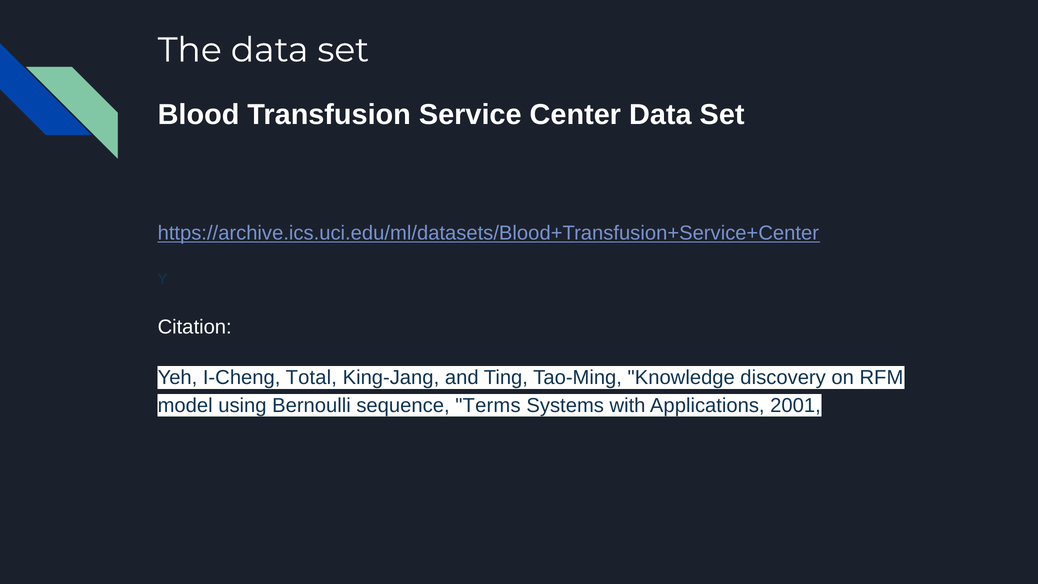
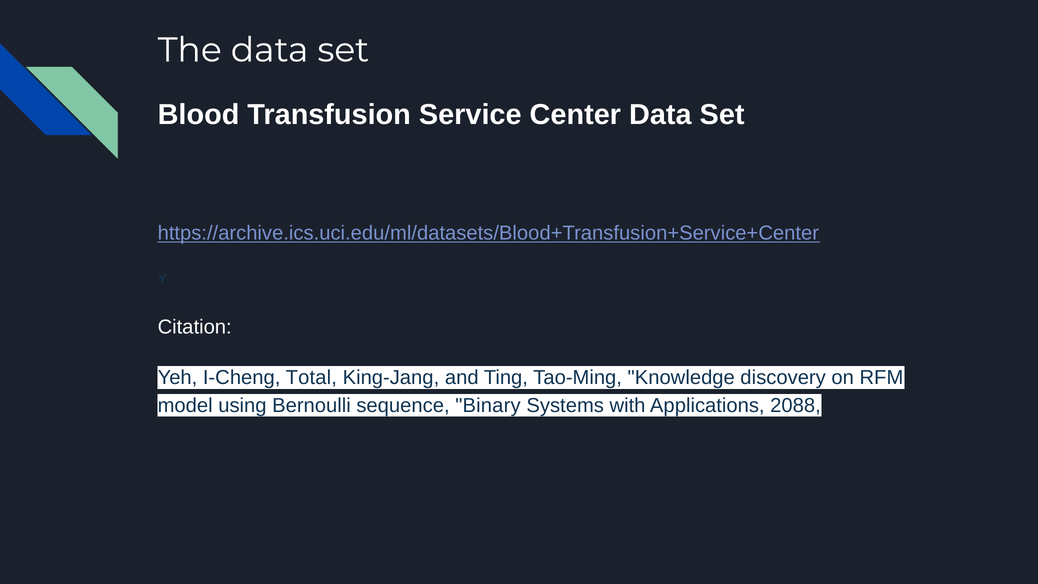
Terms: Terms -> Binary (488, 406)
2001: 2001 -> 2088 (795, 406)
